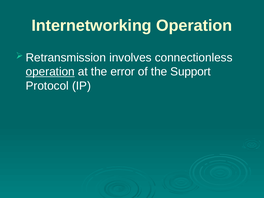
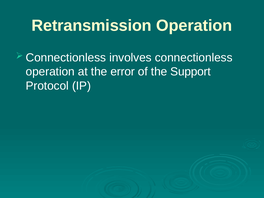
Internetworking: Internetworking -> Retransmission (92, 26)
Retransmission: Retransmission -> Connectionless (66, 58)
operation underline: present -> none (50, 72)
